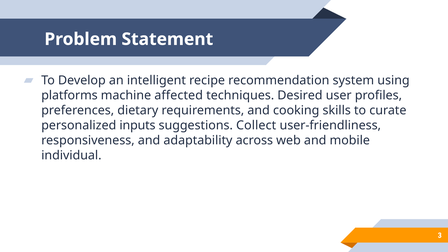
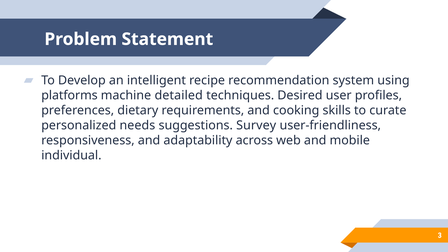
affected: affected -> detailed (179, 95)
inputs: inputs -> needs (137, 125)
Collect: Collect -> Survey (256, 125)
